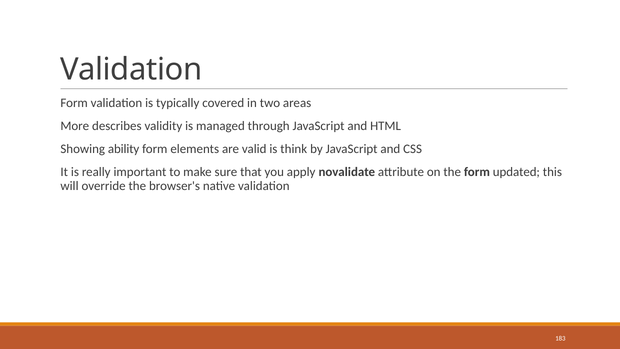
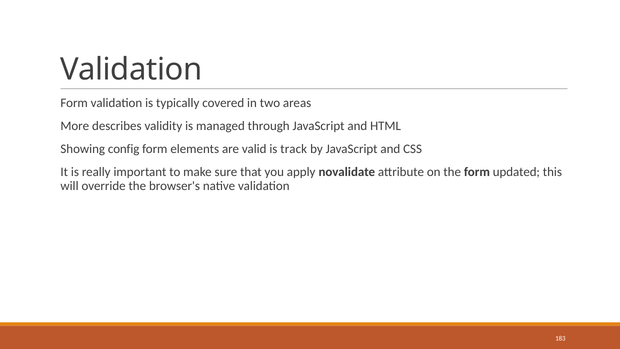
ability: ability -> config (124, 149)
think: think -> track (294, 149)
